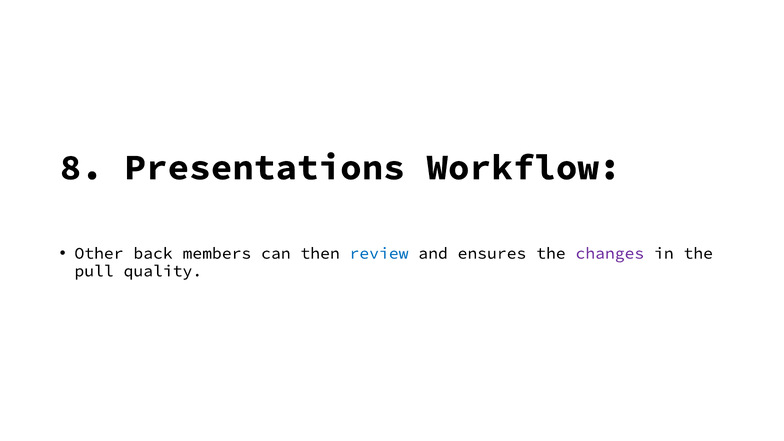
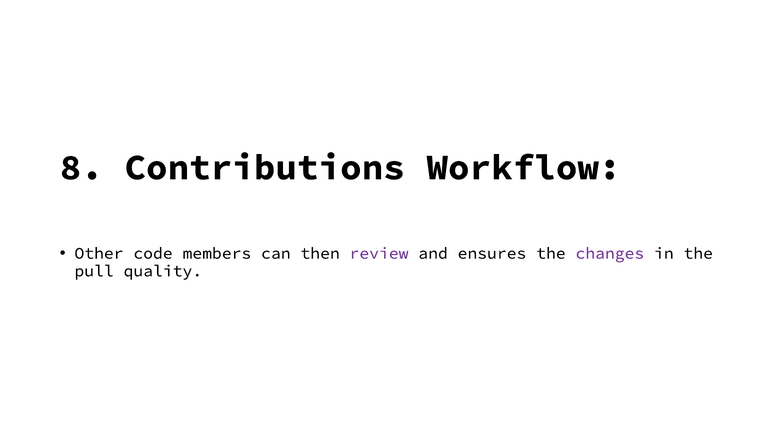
Presentations: Presentations -> Contributions (265, 167)
back: back -> code (153, 253)
review colour: blue -> purple (379, 253)
